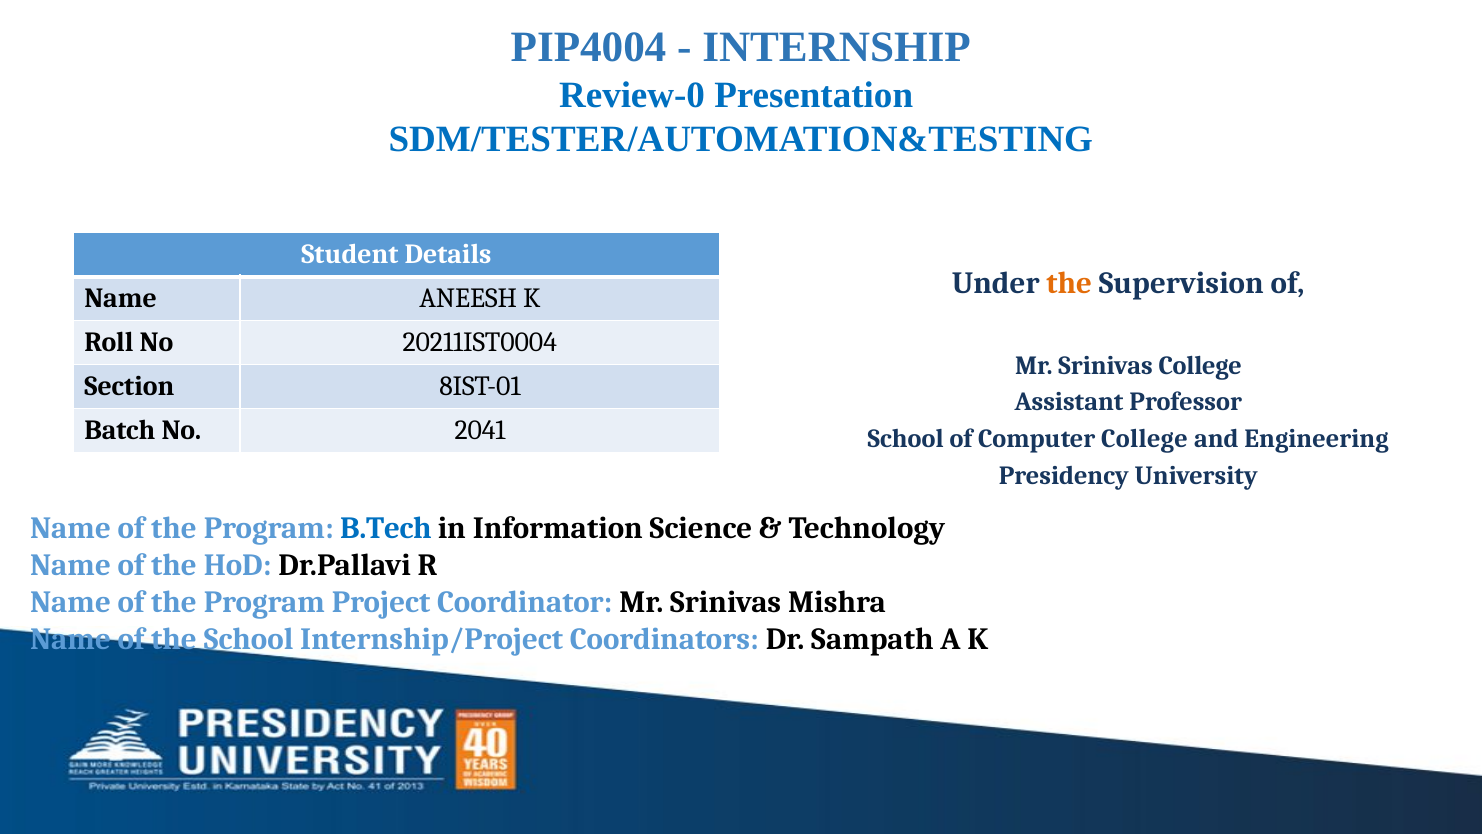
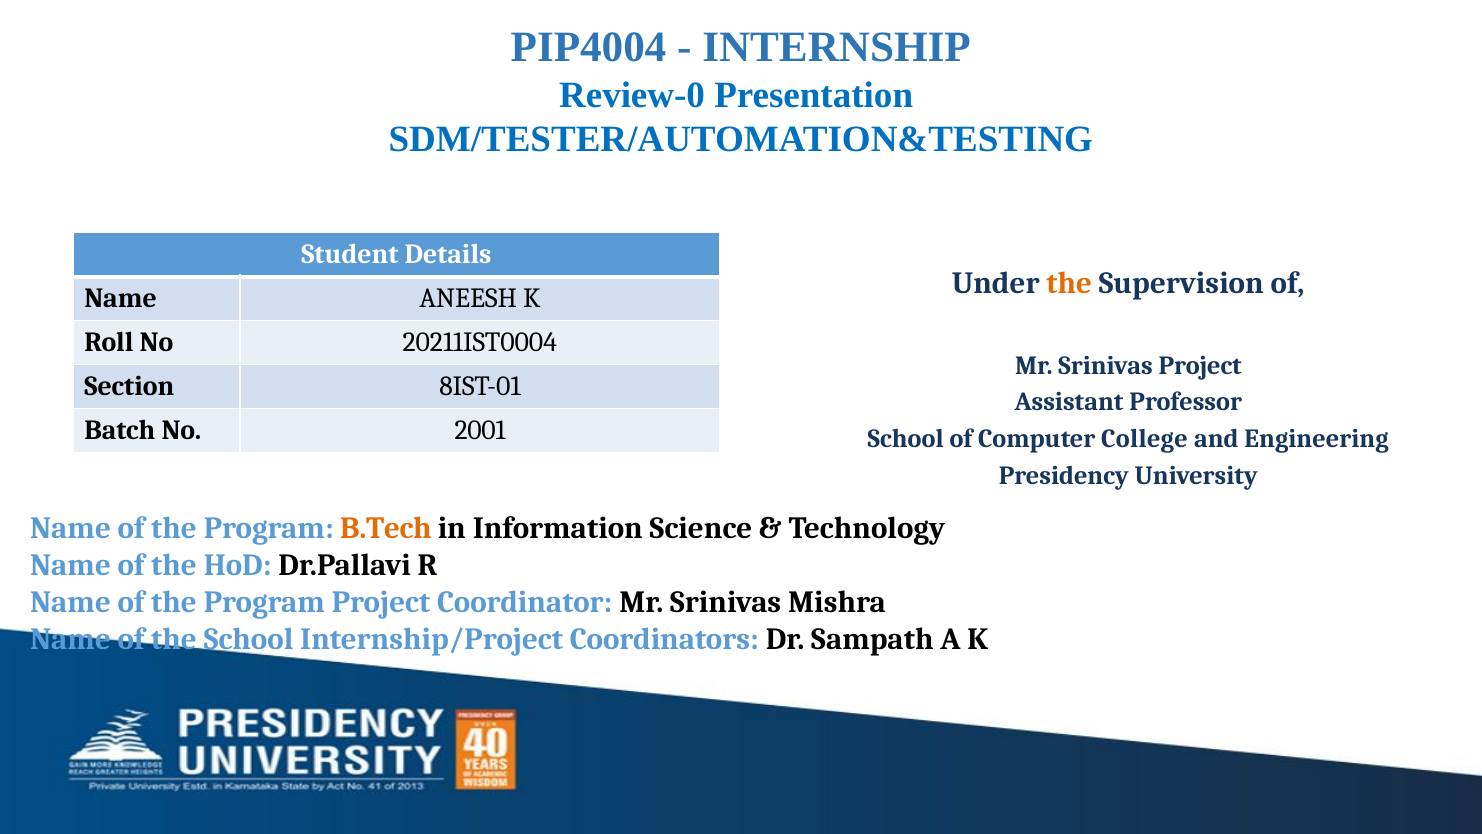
Srinivas College: College -> Project (1200, 365)
2041: 2041 -> 2001 (480, 430)
B.Tech colour: blue -> orange (386, 528)
